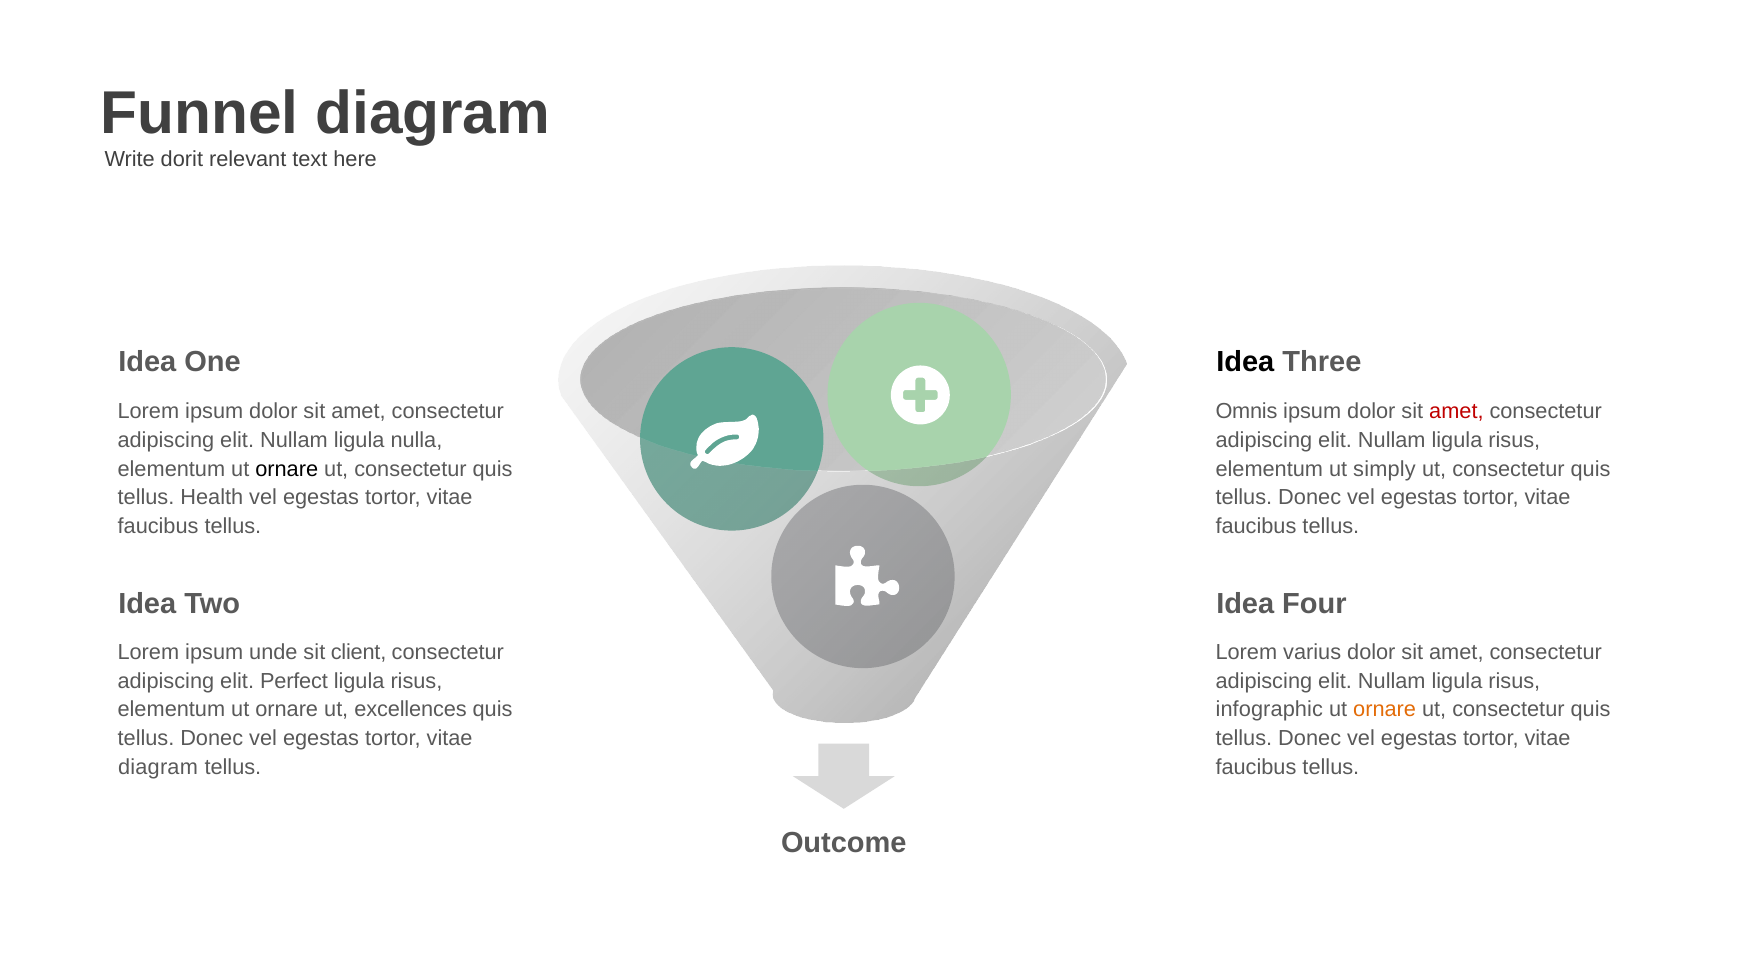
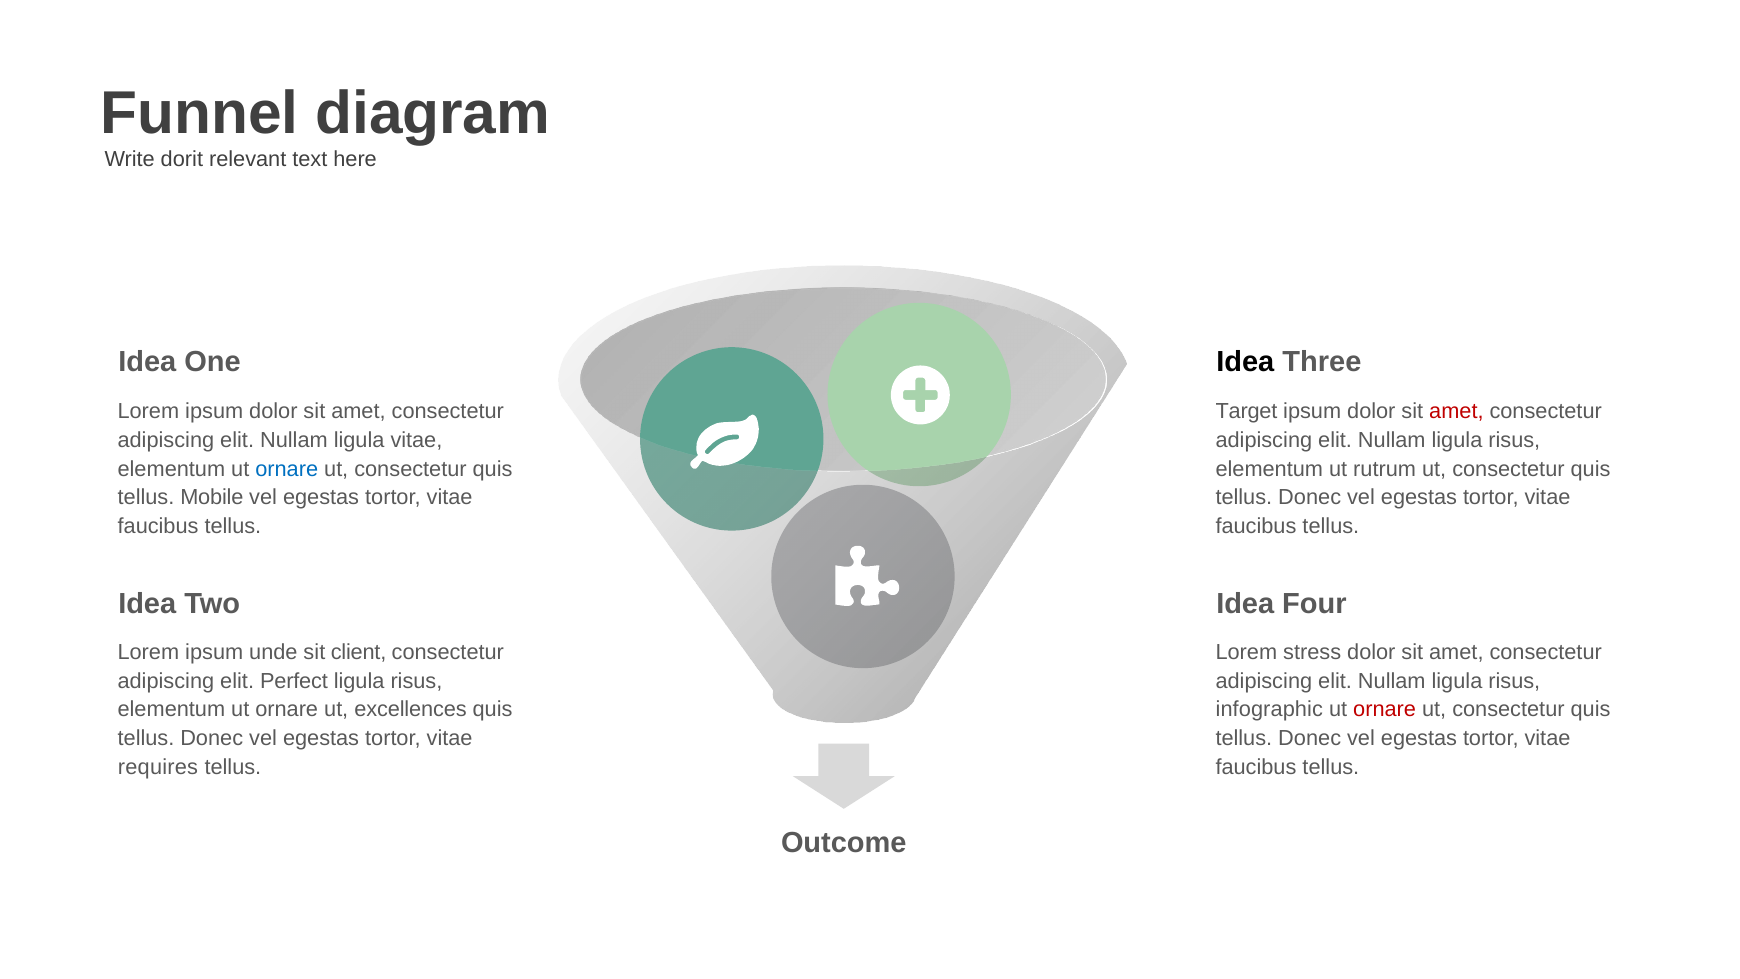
Omnis: Omnis -> Target (1246, 412)
ligula nulla: nulla -> vitae (416, 440)
ornare colour: black -> blue (287, 469)
simply: simply -> rutrum (1385, 469)
Health: Health -> Mobile (212, 498)
varius: varius -> stress (1312, 652)
ornare colour: orange -> red (1385, 710)
diagram: diagram -> requires (158, 767)
